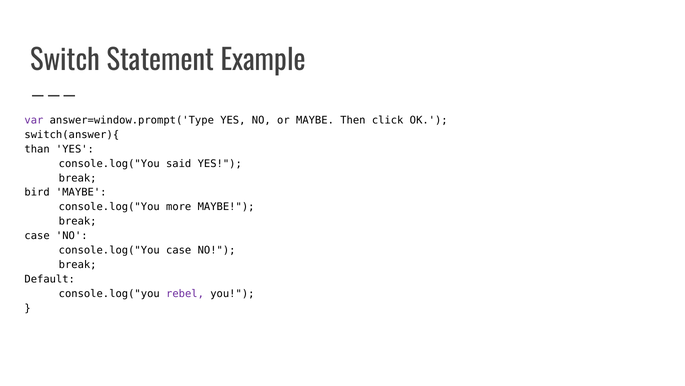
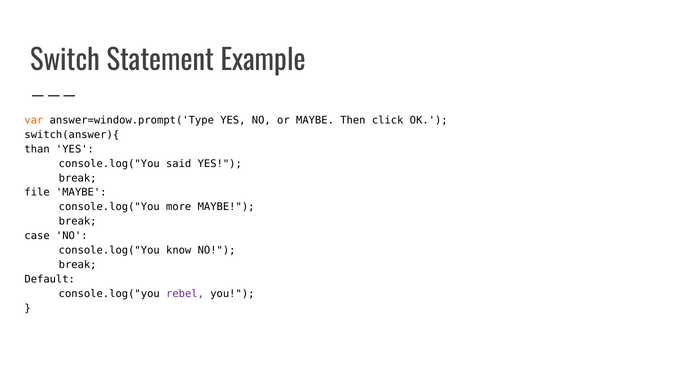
var colour: purple -> orange (34, 120)
bird: bird -> file (37, 192)
console.log("You case: case -> know (179, 250)
